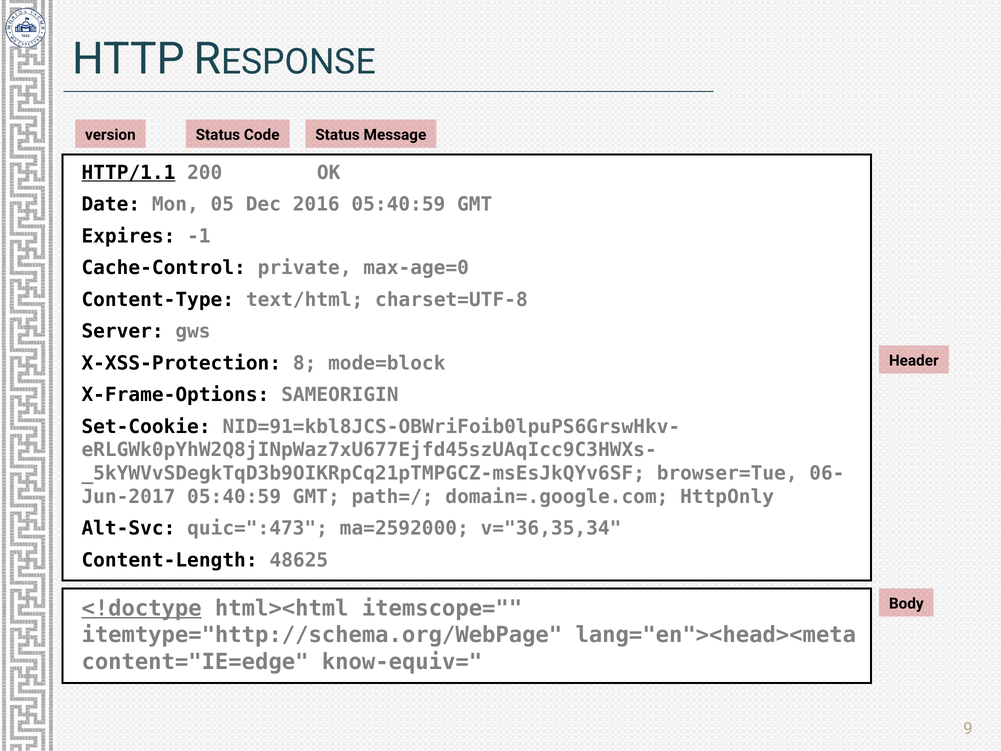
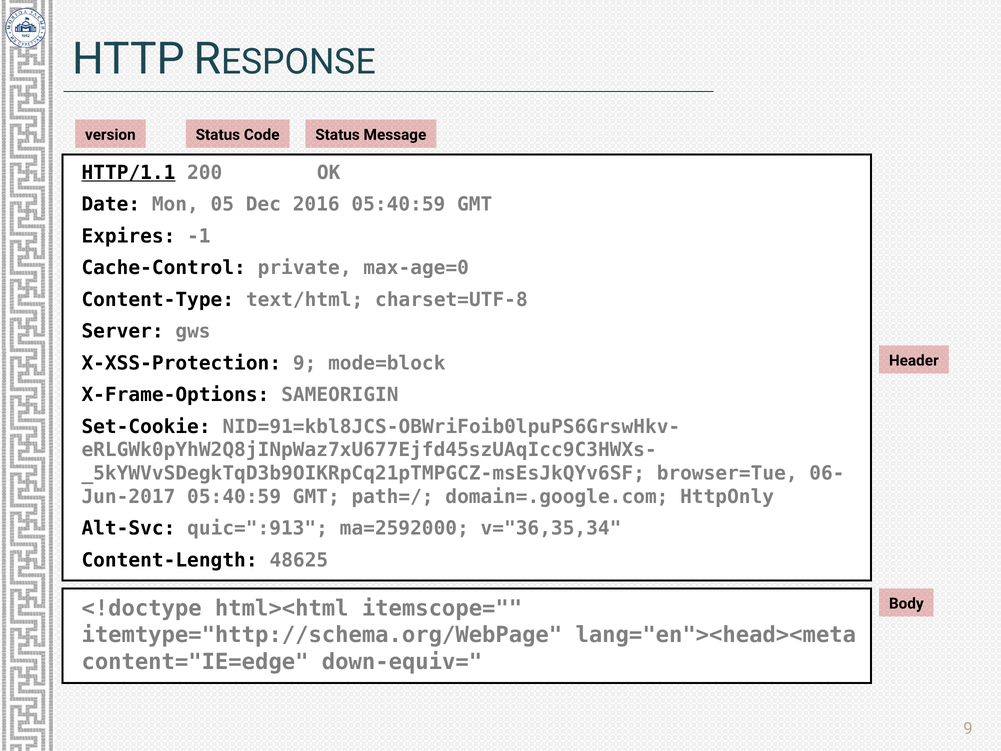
X-XSS-Protection 8: 8 -> 9 (305, 363)
quic=":473: quic=":473 -> quic=":913 (258, 528)
<!doctype underline: present -> none (142, 608)
know-equiv=: know-equiv= -> down-equiv= (402, 661)
